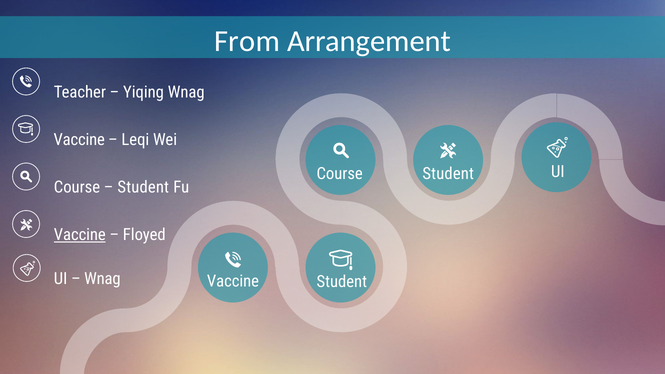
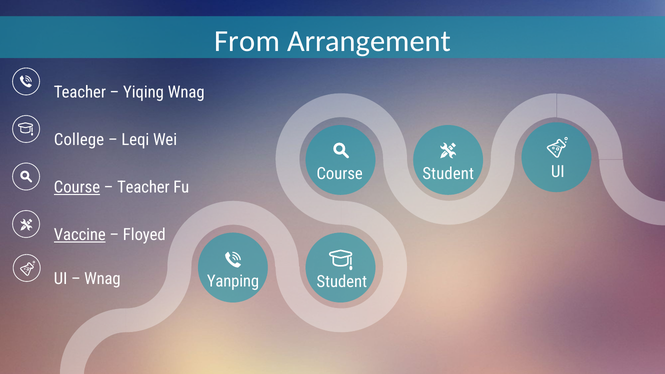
Vaccine: Vaccine -> College (79, 140)
Course underline: none -> present (77, 187)
Student: Student -> Teacher (143, 187)
Vaccine: Vaccine -> Yanping (233, 281)
